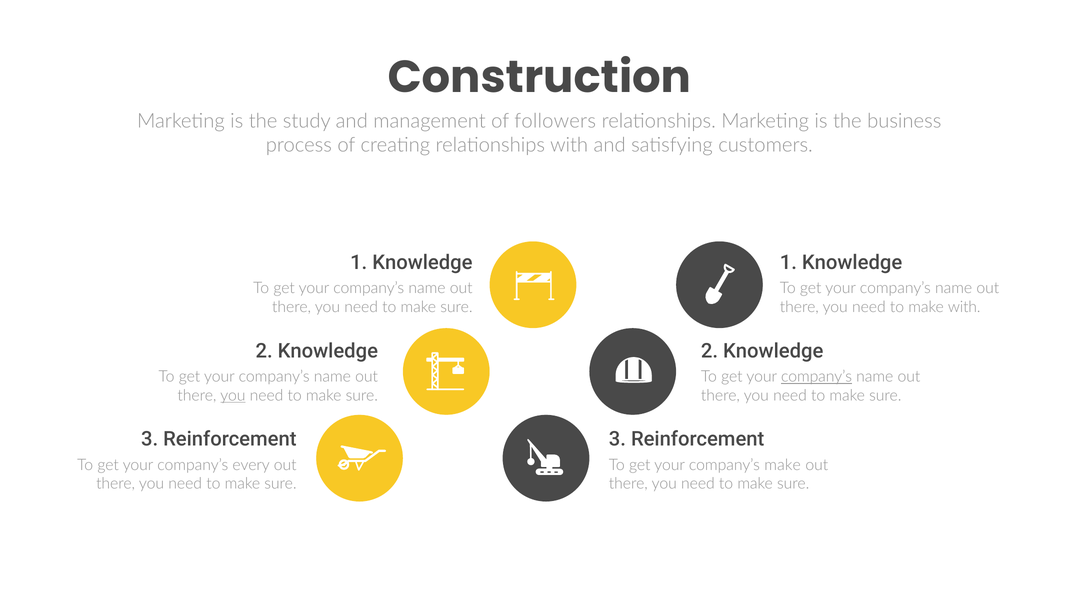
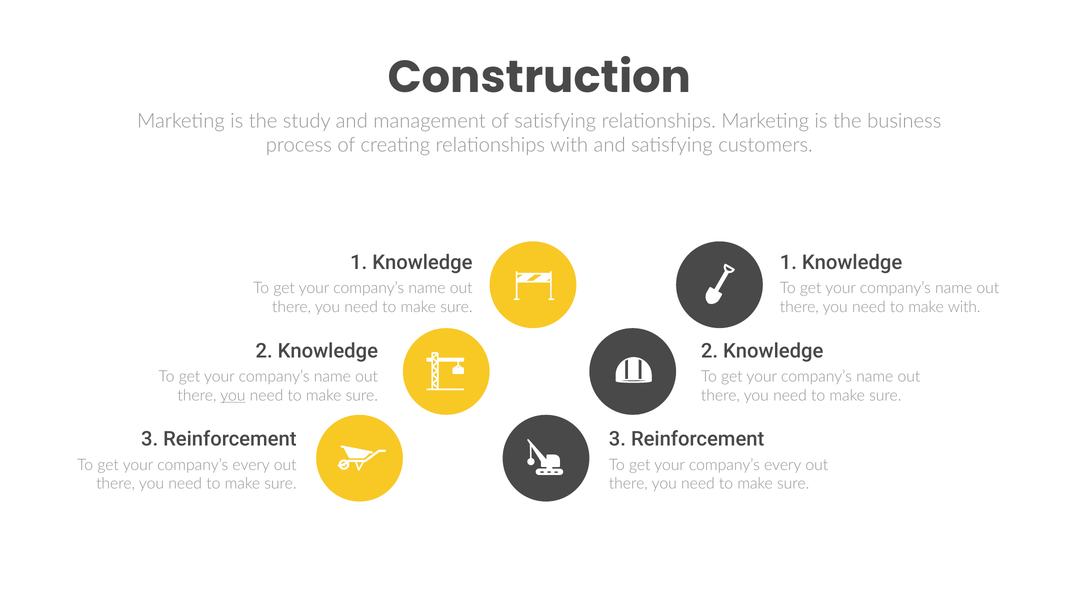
of followers: followers -> satisfying (555, 121)
company’s underline: present -> none (817, 377)
make: make -> every (783, 465)
